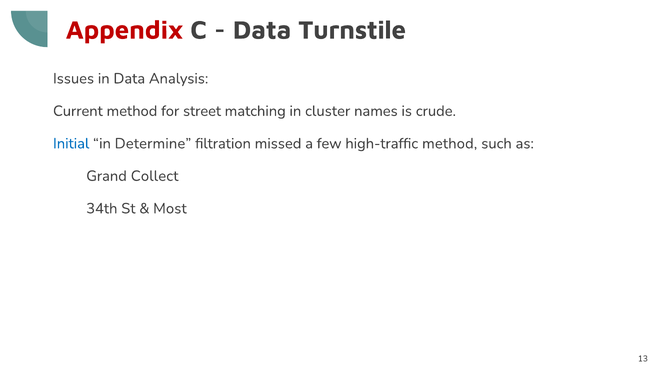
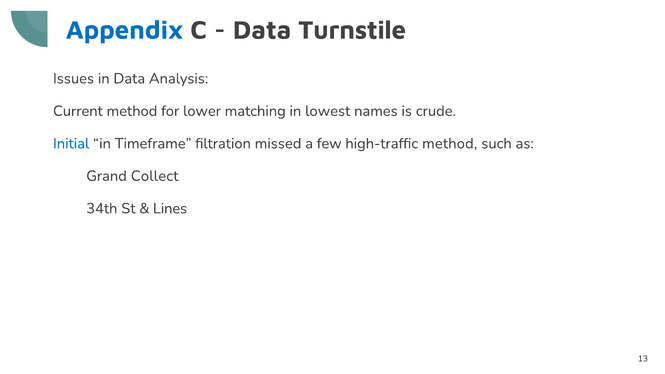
Appendix colour: red -> blue (125, 30)
street: street -> lower (202, 111)
cluster: cluster -> lowest (328, 111)
Determine: Determine -> Timeframe (153, 144)
Most: Most -> Lines (170, 209)
